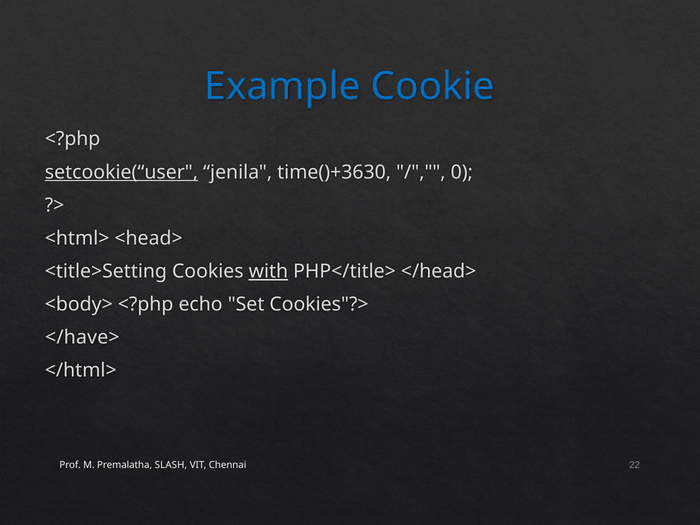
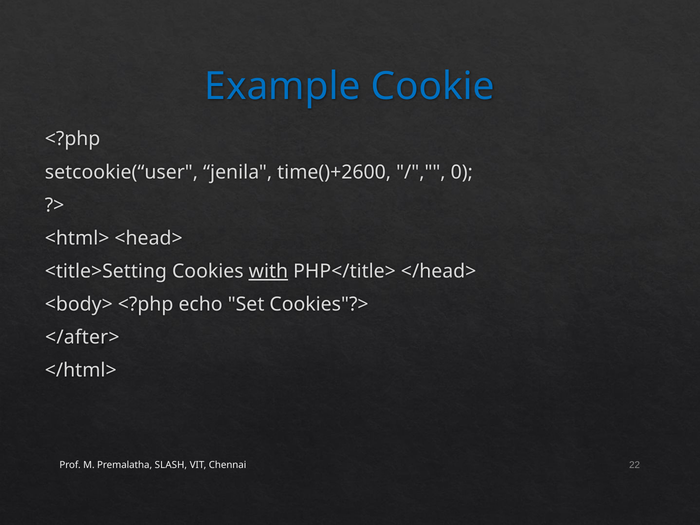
setcookie(“user underline: present -> none (121, 172)
time()+3630: time()+3630 -> time()+2600 (334, 172)
</have>: </have> -> </after> (82, 337)
